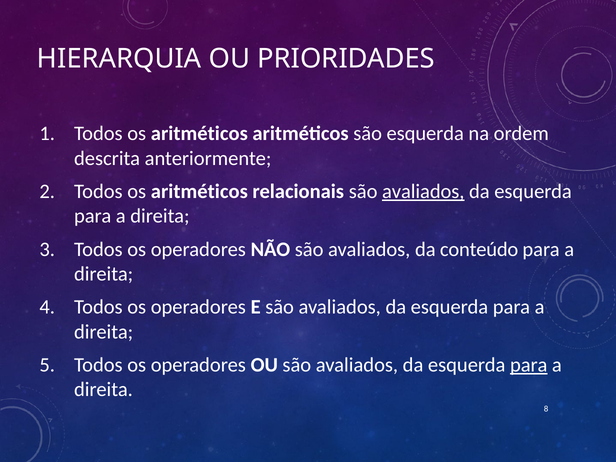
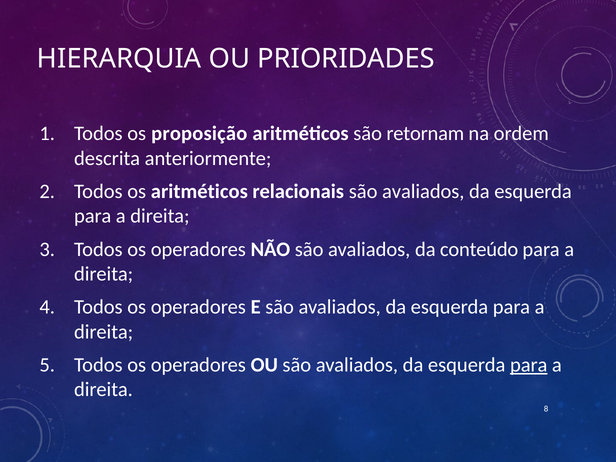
aritméticos: aritméticos -> proposição (199, 134)
são esquerda: esquerda -> retornam (425, 134)
avaliados underline: present -> none (423, 192)
